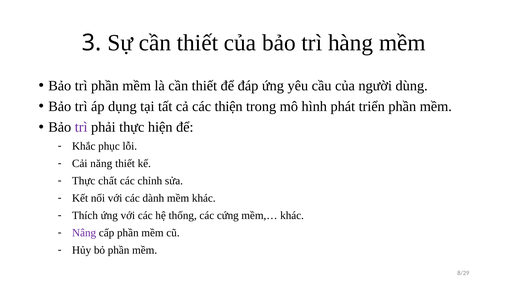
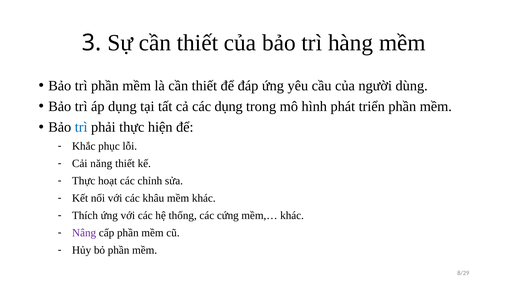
các thiện: thiện -> dụng (229, 106)
trì colour: purple -> blue (81, 127)
chất: chất -> hoạt (108, 181)
dành: dành -> khâu (153, 198)
